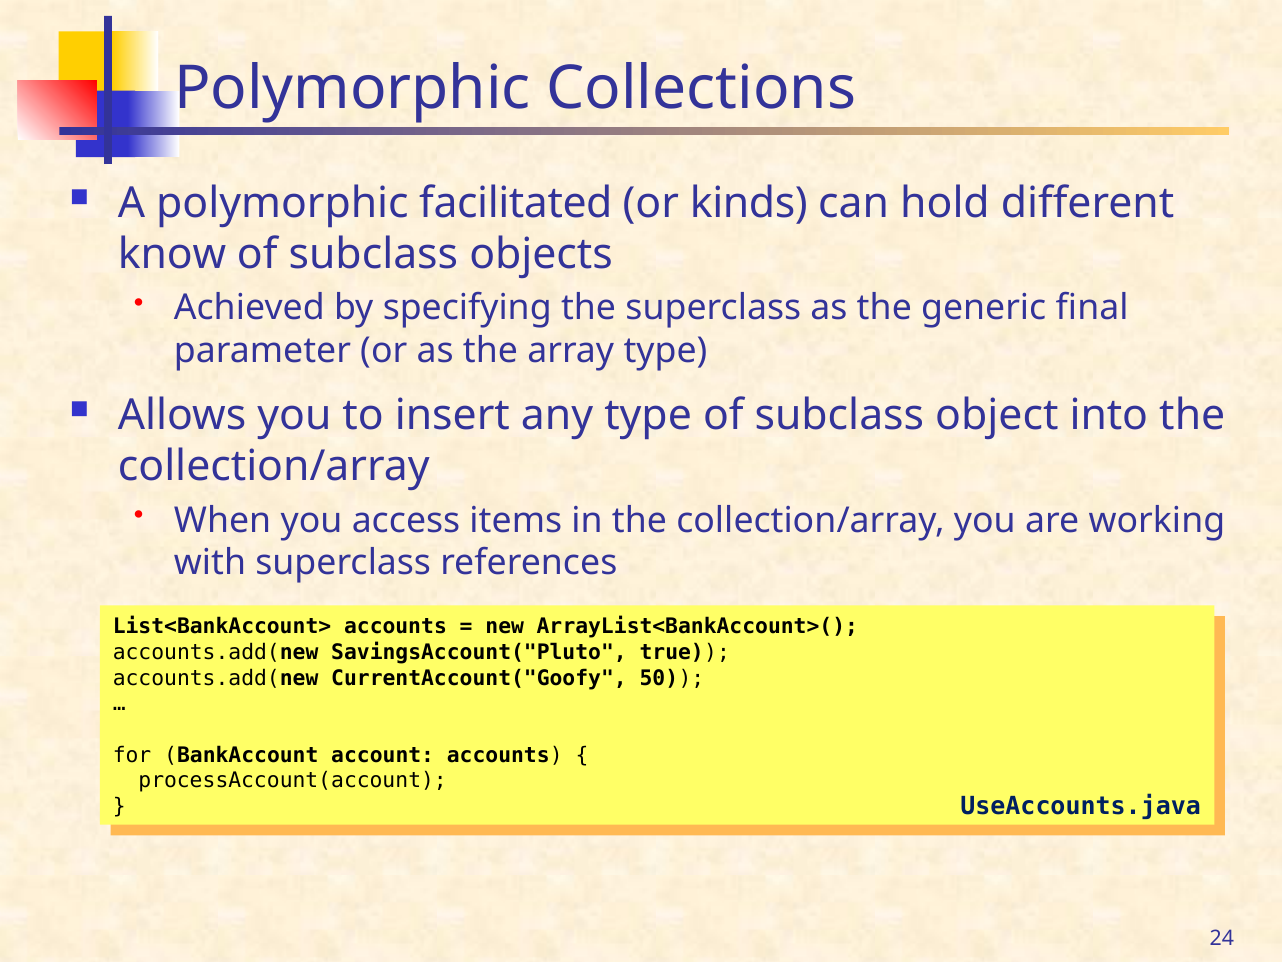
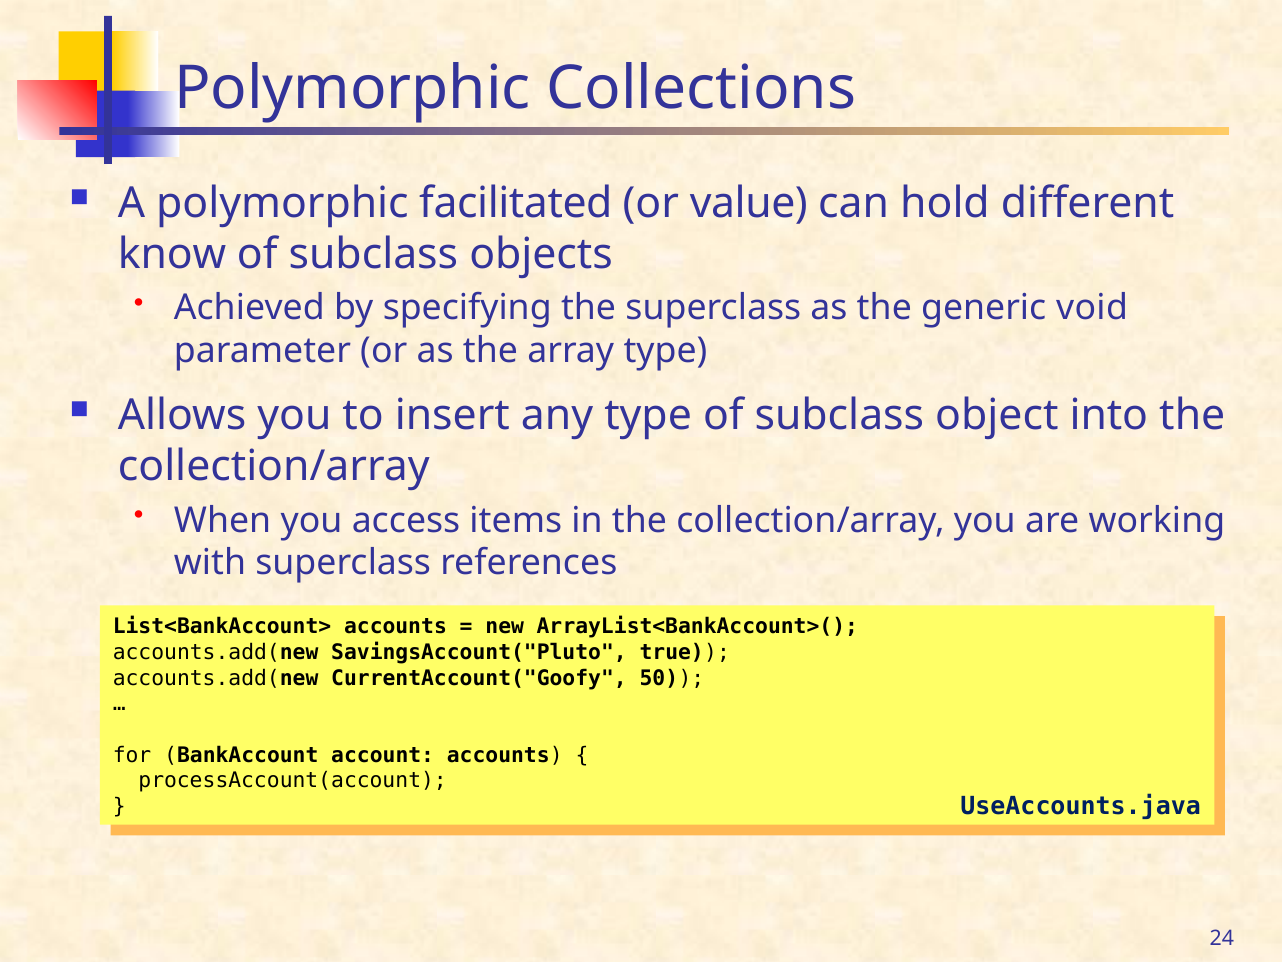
kinds: kinds -> value (749, 203)
final: final -> void (1092, 308)
